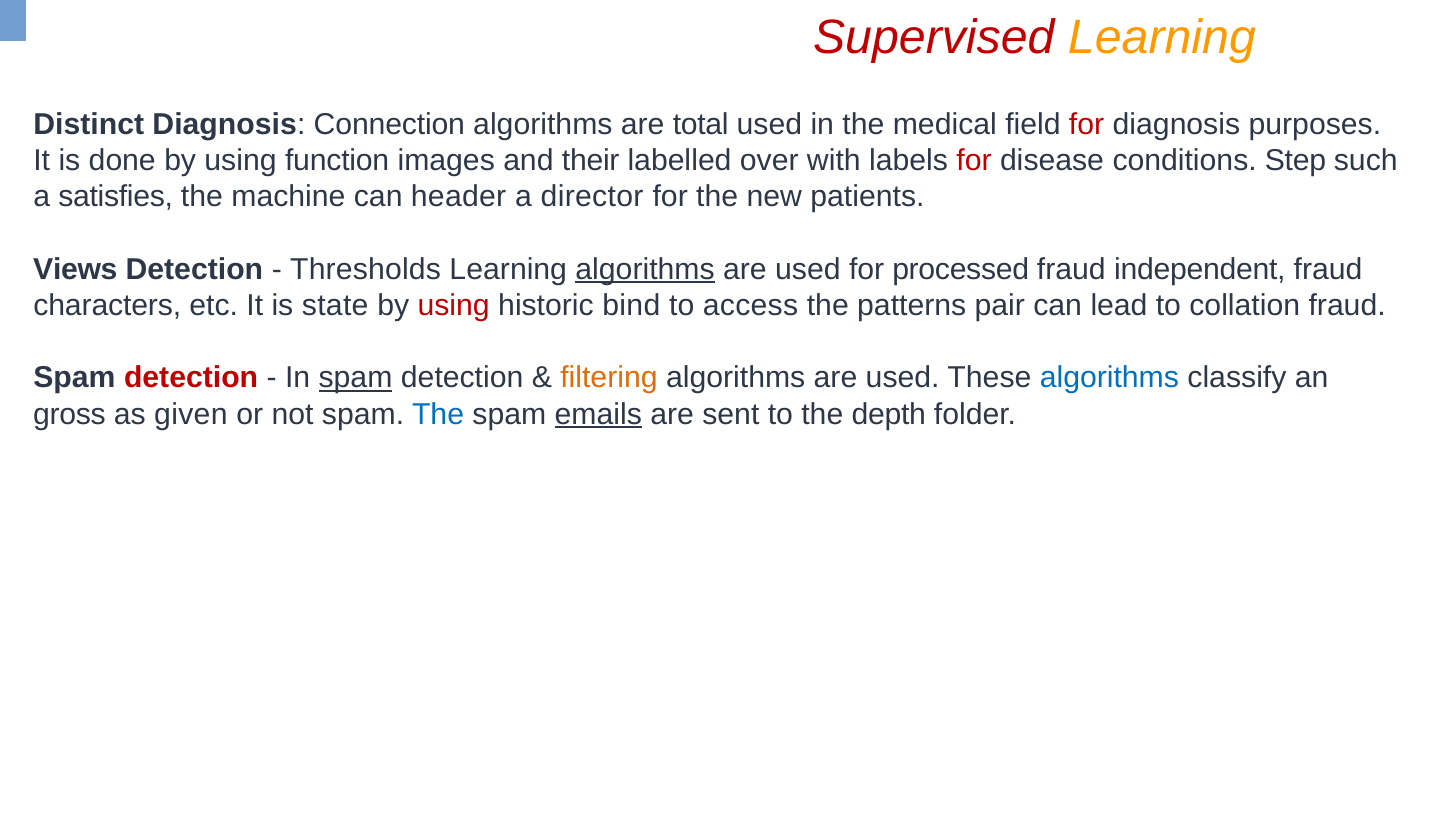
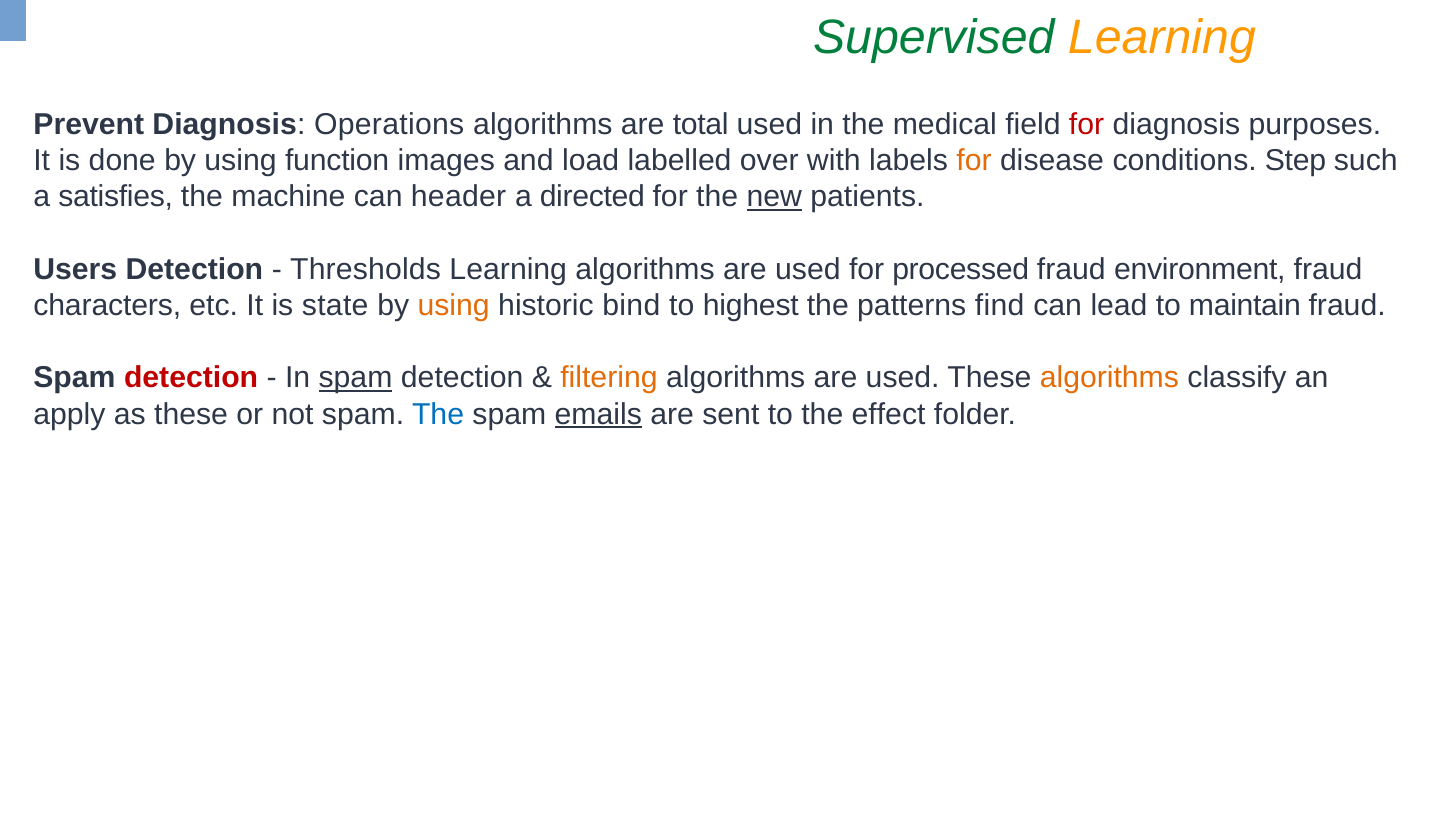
Supervised colour: red -> green (934, 38)
Distinct: Distinct -> Prevent (89, 125)
Connection: Connection -> Operations (389, 125)
their: their -> load (591, 161)
for colour: red -> orange (974, 161)
director: director -> directed (592, 197)
new underline: none -> present (774, 197)
Views: Views -> Users (75, 270)
algorithms underline: present -> none (645, 270)
independent: independent -> environment (1200, 270)
using colour: red -> orange (454, 306)
access: access -> highest (751, 306)
pair: pair -> find (1000, 306)
collation: collation -> maintain (1245, 306)
algorithms colour: blue -> orange (1109, 378)
gross: gross -> apply (69, 414)
as given: given -> these (191, 414)
depth: depth -> effect (889, 414)
